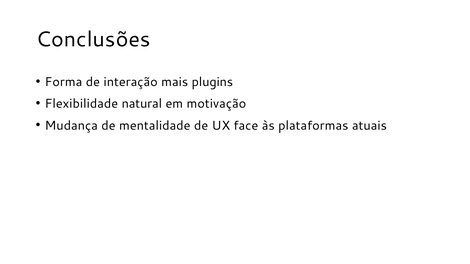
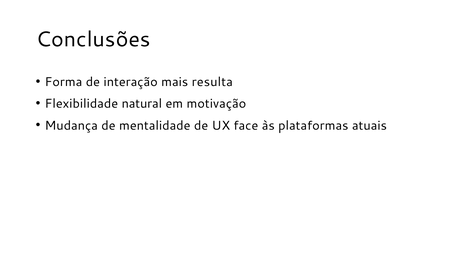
plugins: plugins -> resulta (212, 82)
